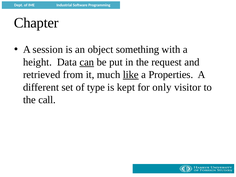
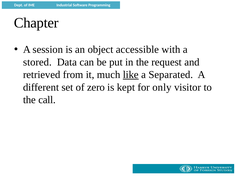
something: something -> accessible (137, 50)
height: height -> stored (37, 62)
can underline: present -> none (87, 62)
Properties: Properties -> Separated (171, 75)
type: type -> zero (96, 87)
